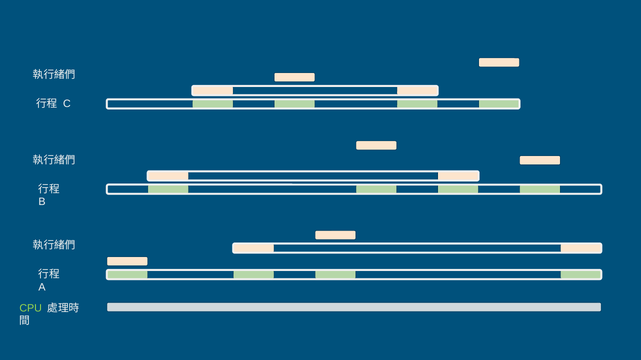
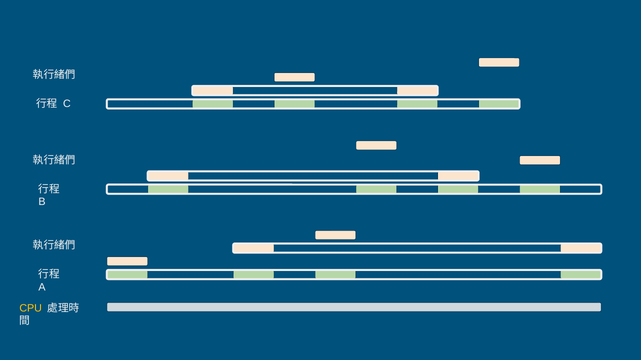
CPU colour: light green -> yellow (31, 309)
